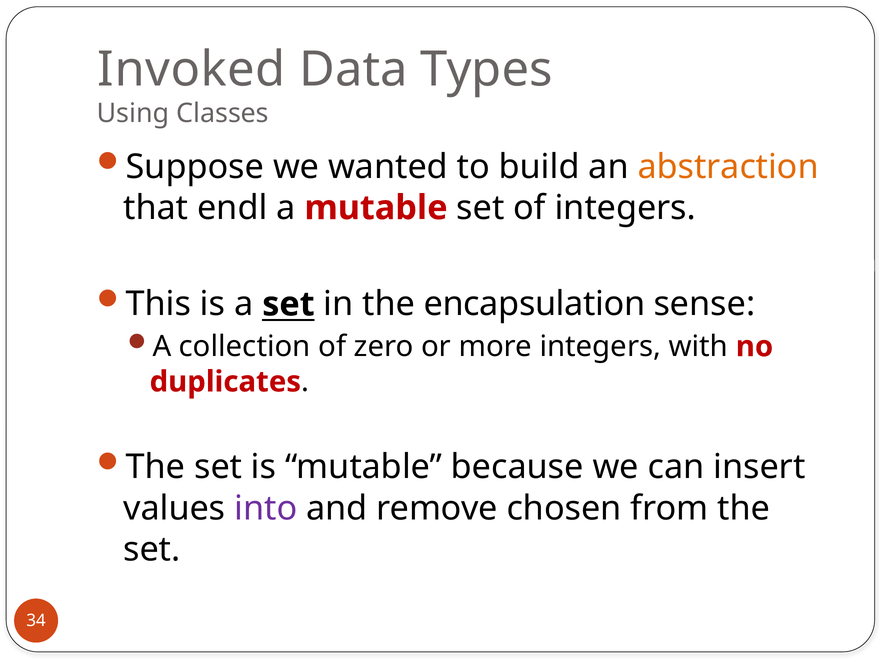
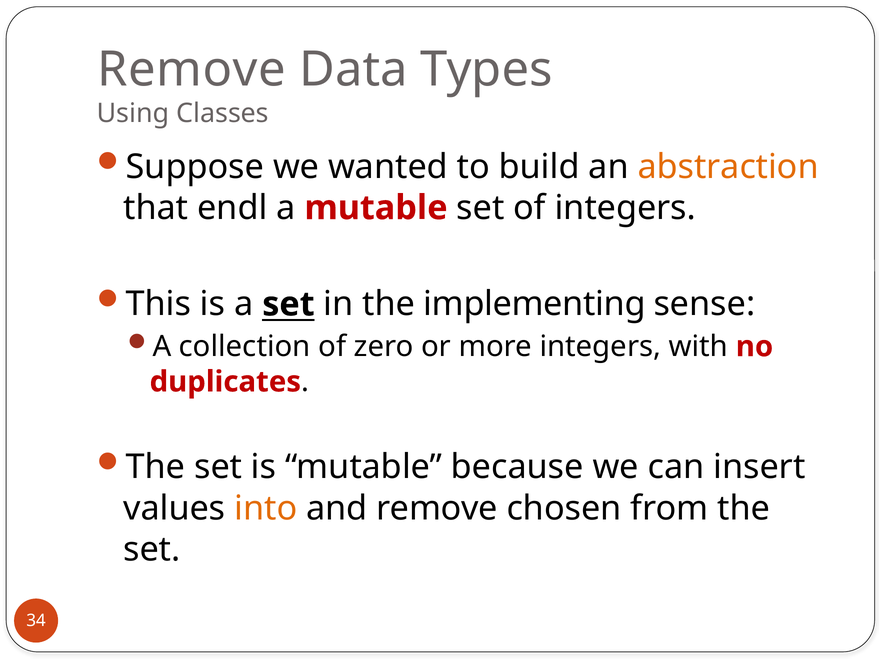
Invoked: Invoked -> Remove (192, 70)
encapsulation: encapsulation -> implementing (535, 304)
into colour: purple -> orange (266, 508)
